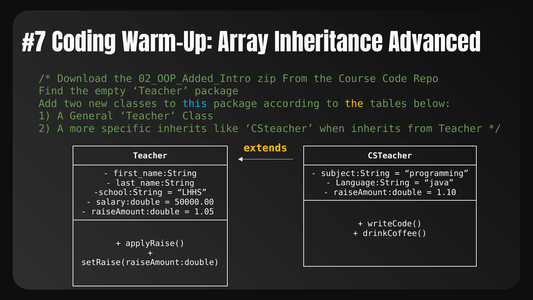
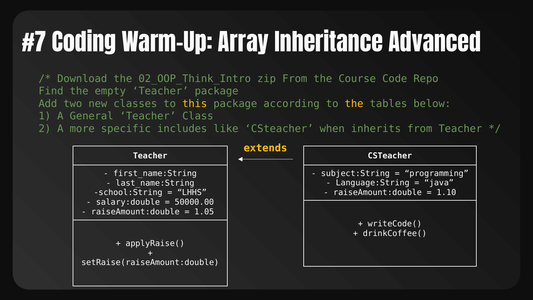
02_OOP_Added_Intro: 02_OOP_Added_Intro -> 02_OOP_Think_Intro (195, 79)
this colour: light blue -> yellow (195, 104)
specific inherits: inherits -> includes (182, 129)
